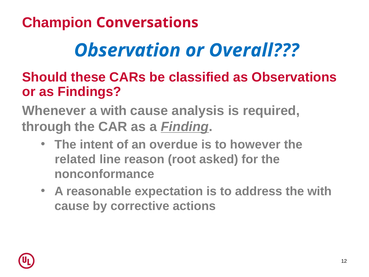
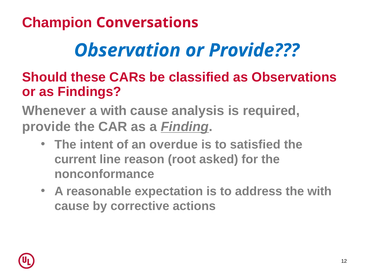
or Overall: Overall -> Provide (254, 50)
through: through -> provide (47, 127)
however: however -> satisfied (255, 144)
related: related -> current (75, 159)
